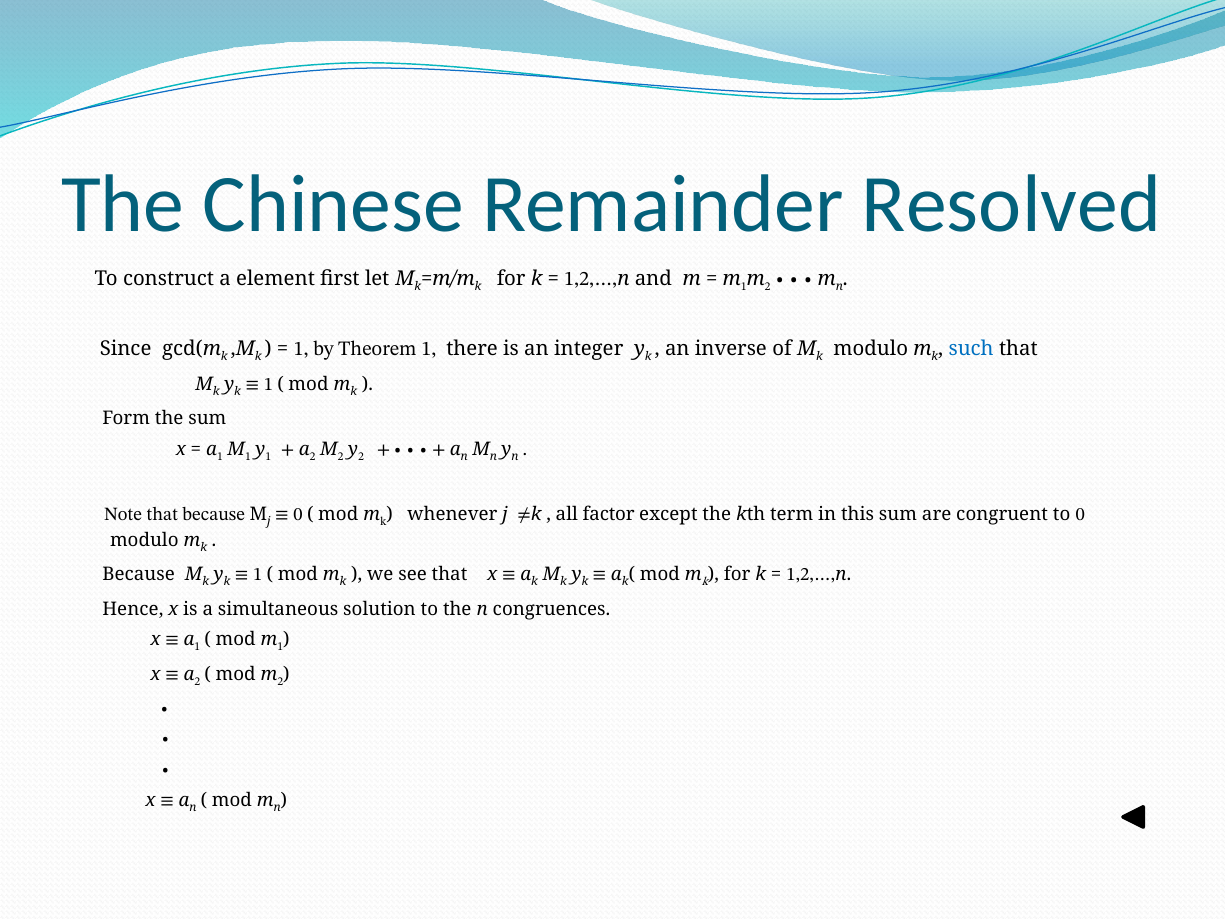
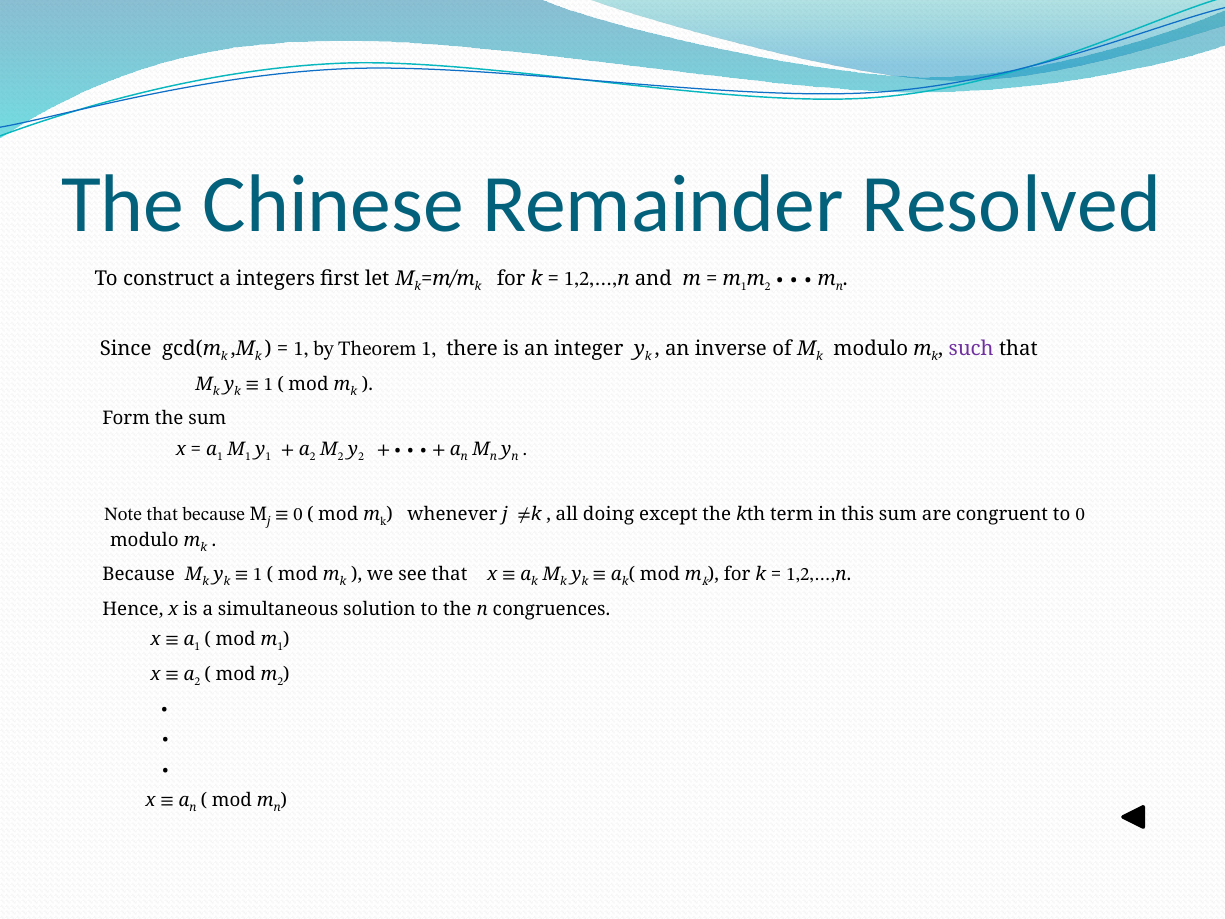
element: element -> integers (276, 279)
such colour: blue -> purple (971, 349)
factor: factor -> doing (609, 514)
